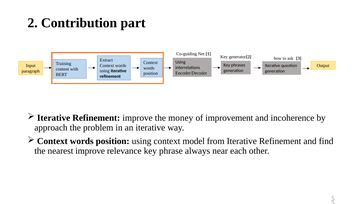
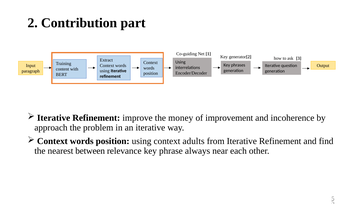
model: model -> adults (194, 141)
nearest improve: improve -> between (90, 151)
